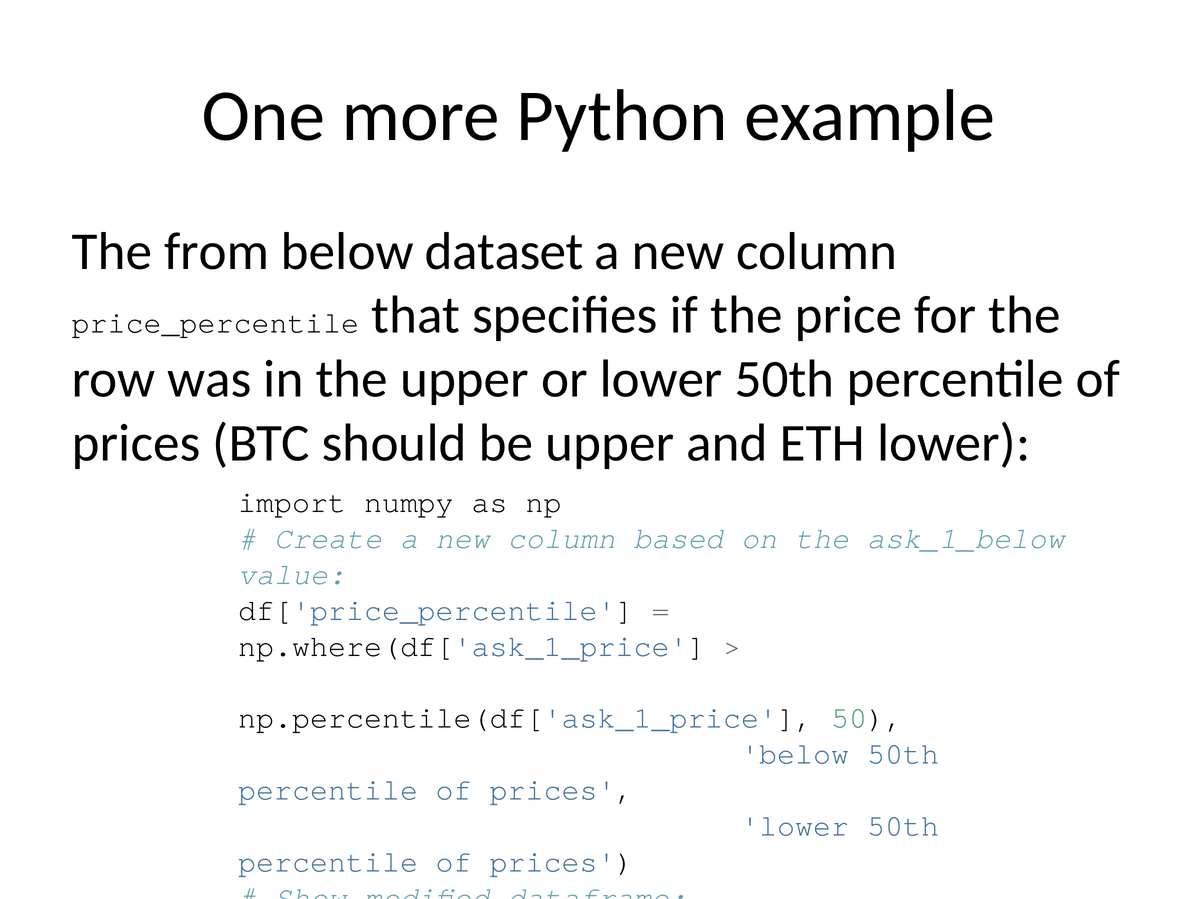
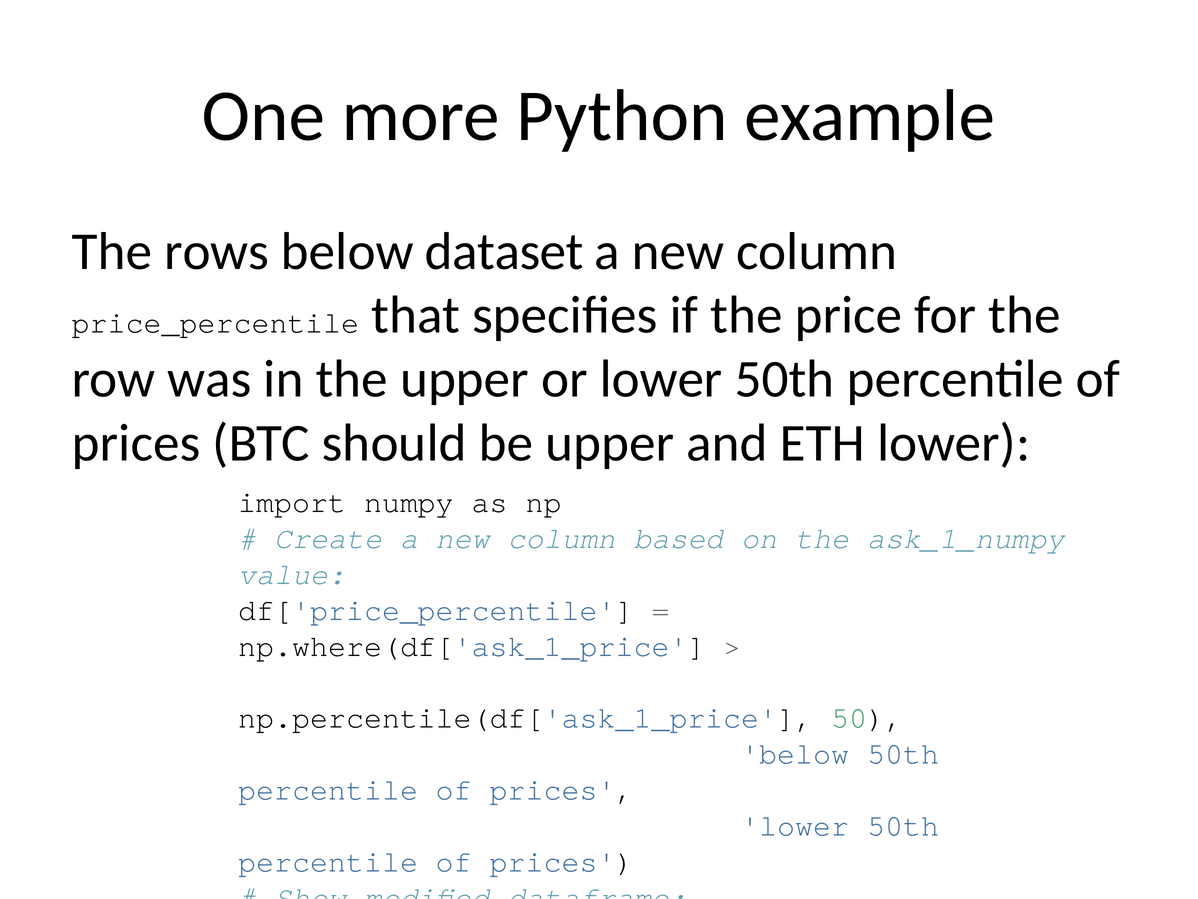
The from: from -> rows (217, 251)
ask_1_below: ask_1_below -> ask_1_numpy (966, 538)
